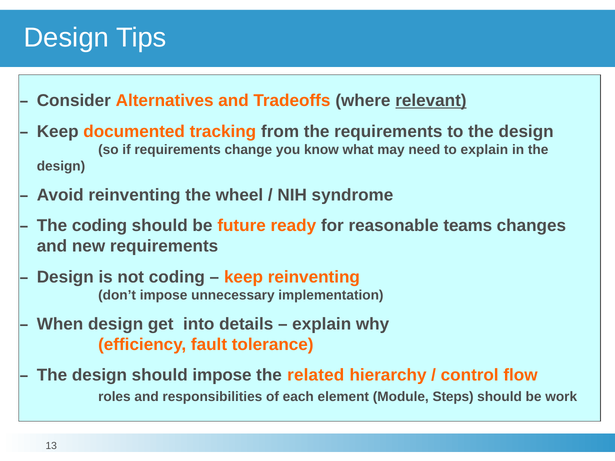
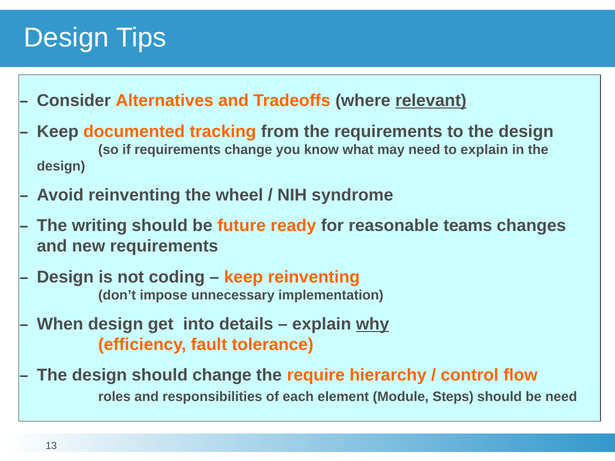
The coding: coding -> writing (100, 226)
why underline: none -> present (373, 324)
should impose: impose -> change (222, 375)
related: related -> require (316, 375)
be work: work -> need (561, 397)
